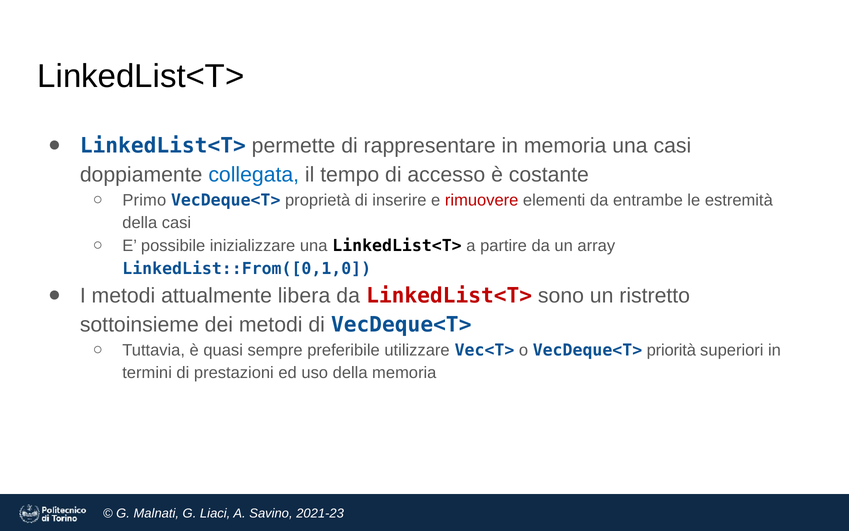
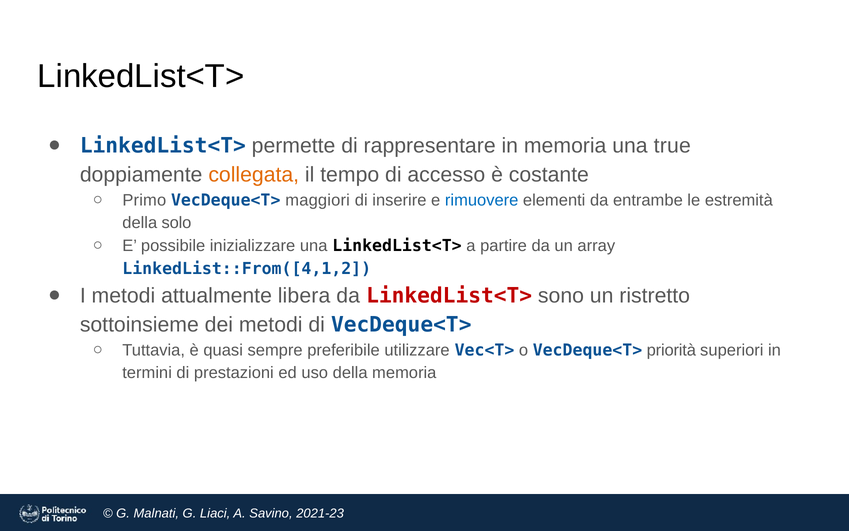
una casi: casi -> true (672, 145)
collegata colour: blue -> orange (254, 175)
proprietà: proprietà -> maggiori (318, 200)
rimuovere colour: red -> blue (482, 200)
della casi: casi -> solo (177, 223)
LinkedList::From([0,1,0: LinkedList::From([0,1,0 -> LinkedList::From([4,1,2 (247, 269)
